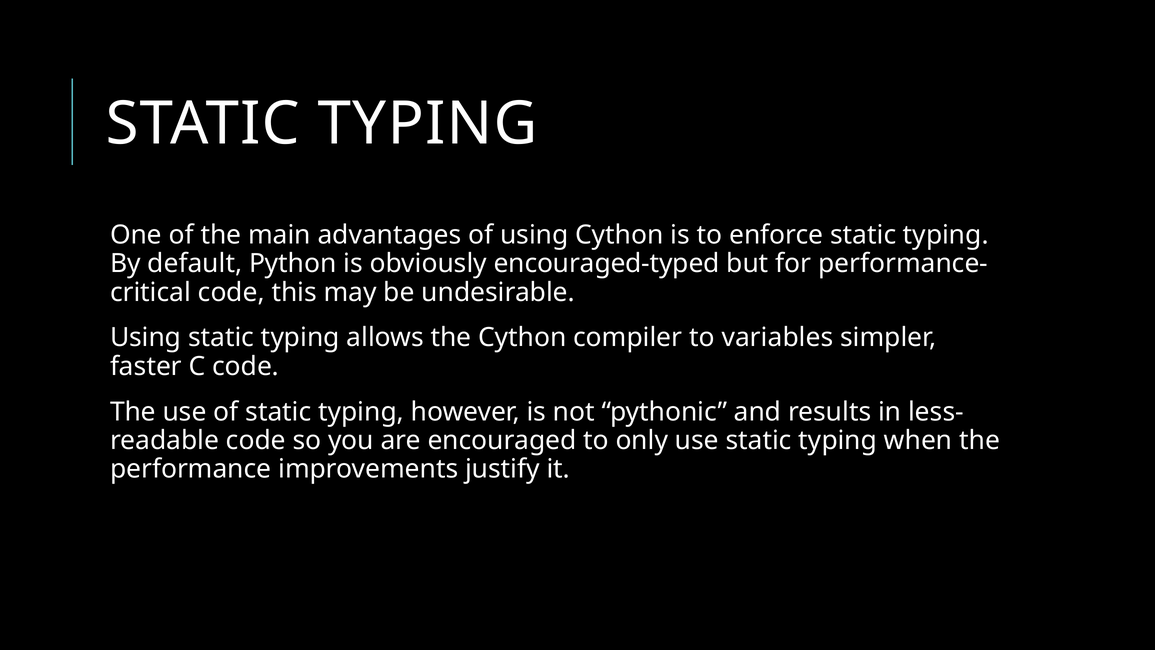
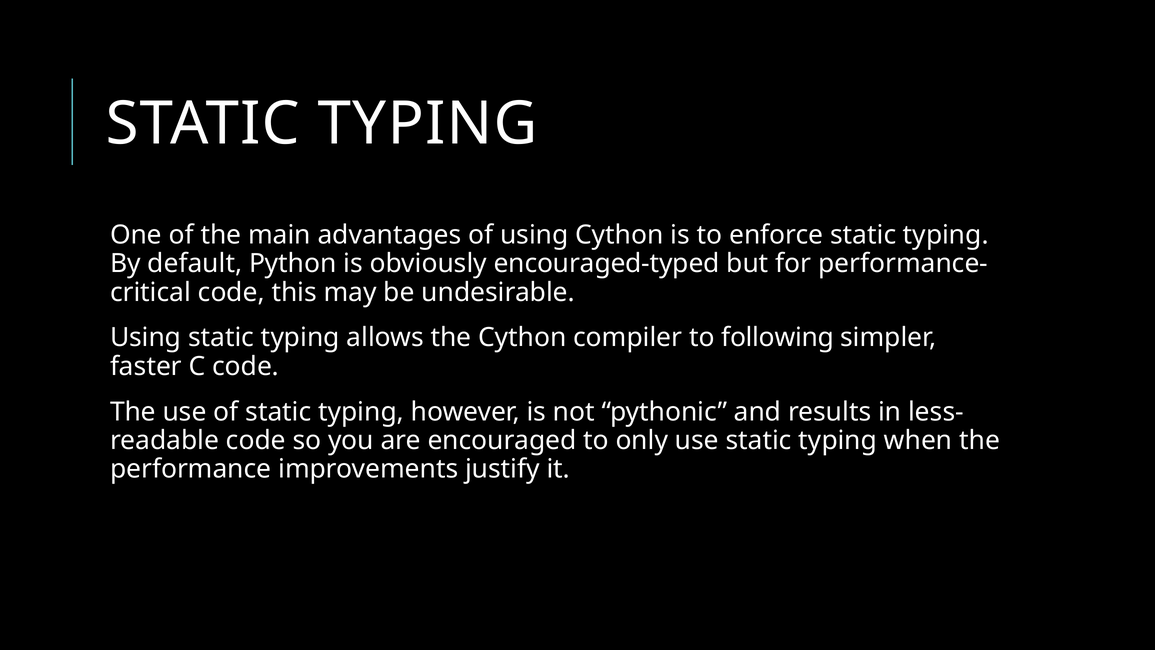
variables: variables -> following (778, 338)
